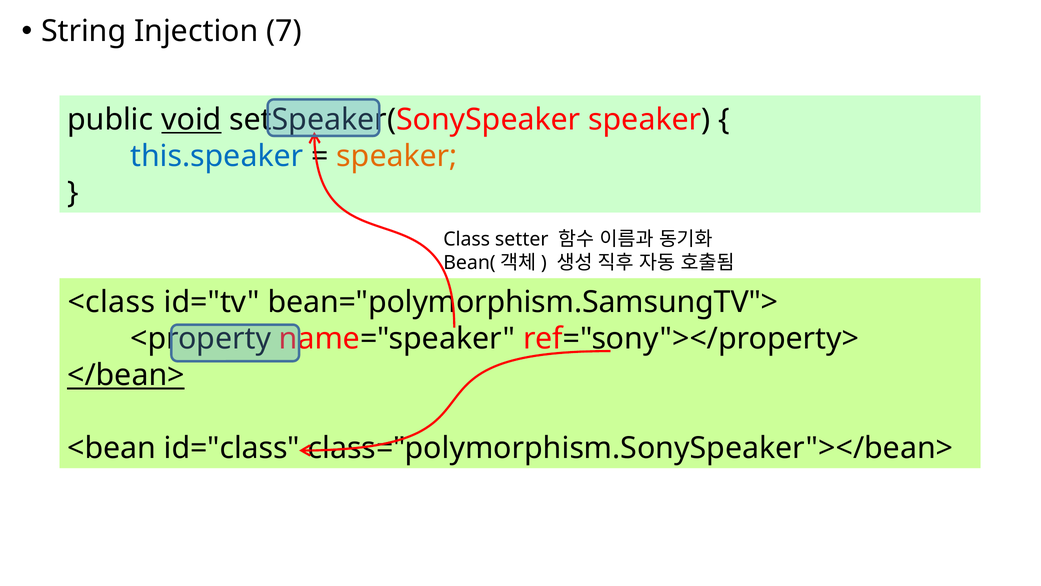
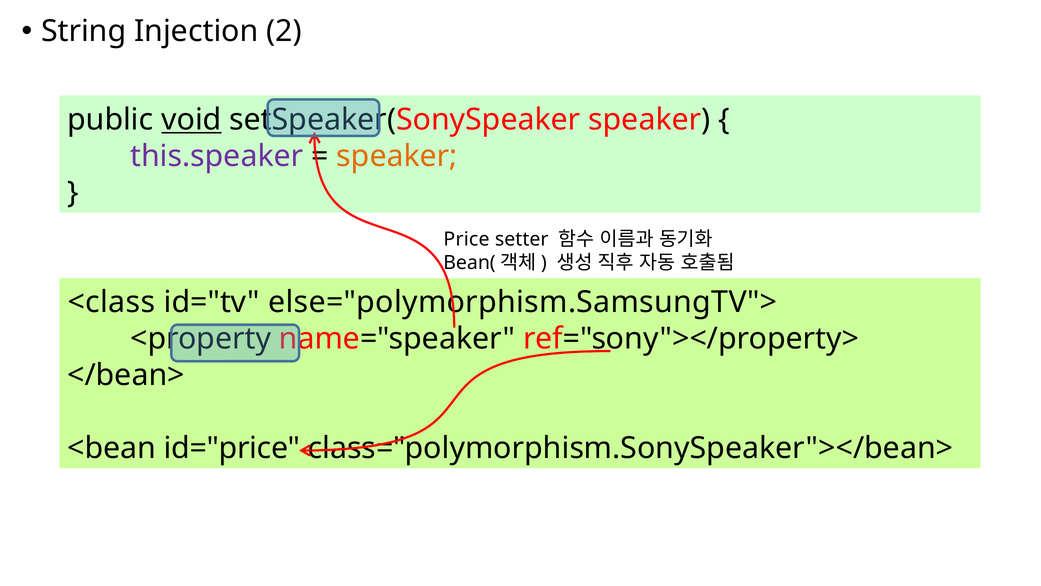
7: 7 -> 2 (284, 31)
this.speaker colour: blue -> purple (217, 156)
Class: Class -> Price (467, 239)
bean="polymorphism.SamsungTV">: bean="polymorphism.SamsungTV"> -> else="polymorphism.SamsungTV"> (523, 302)
</bean> underline: present -> none (126, 375)
id="class: id="class -> id="price (232, 448)
